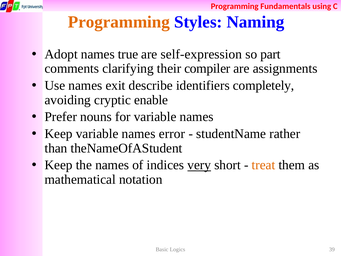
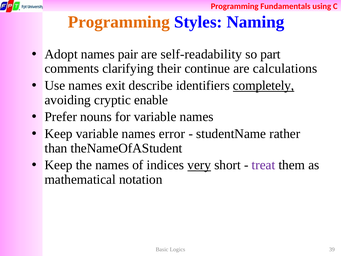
true: true -> pair (128, 54)
self-expression: self-expression -> self-readability (201, 54)
compiler: compiler -> continue (207, 69)
assignments: assignments -> calculations (285, 69)
completely underline: none -> present (264, 85)
treat colour: orange -> purple (263, 165)
